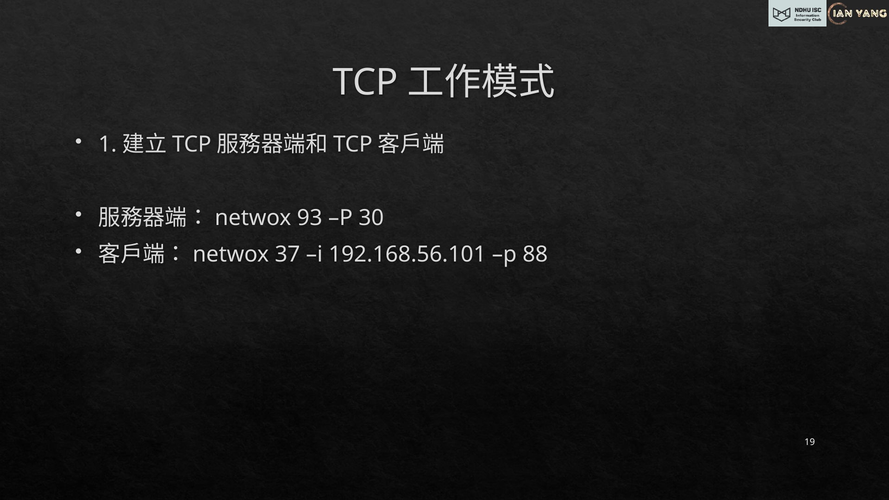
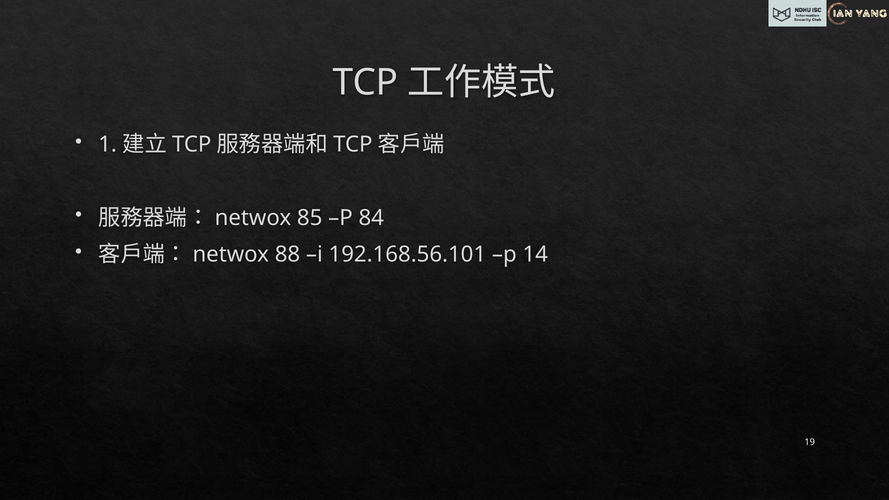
93: 93 -> 85 (310, 218)
30: 30 -> 84 (371, 218)
37: 37 -> 88 (287, 255)
88: 88 -> 14 (535, 255)
